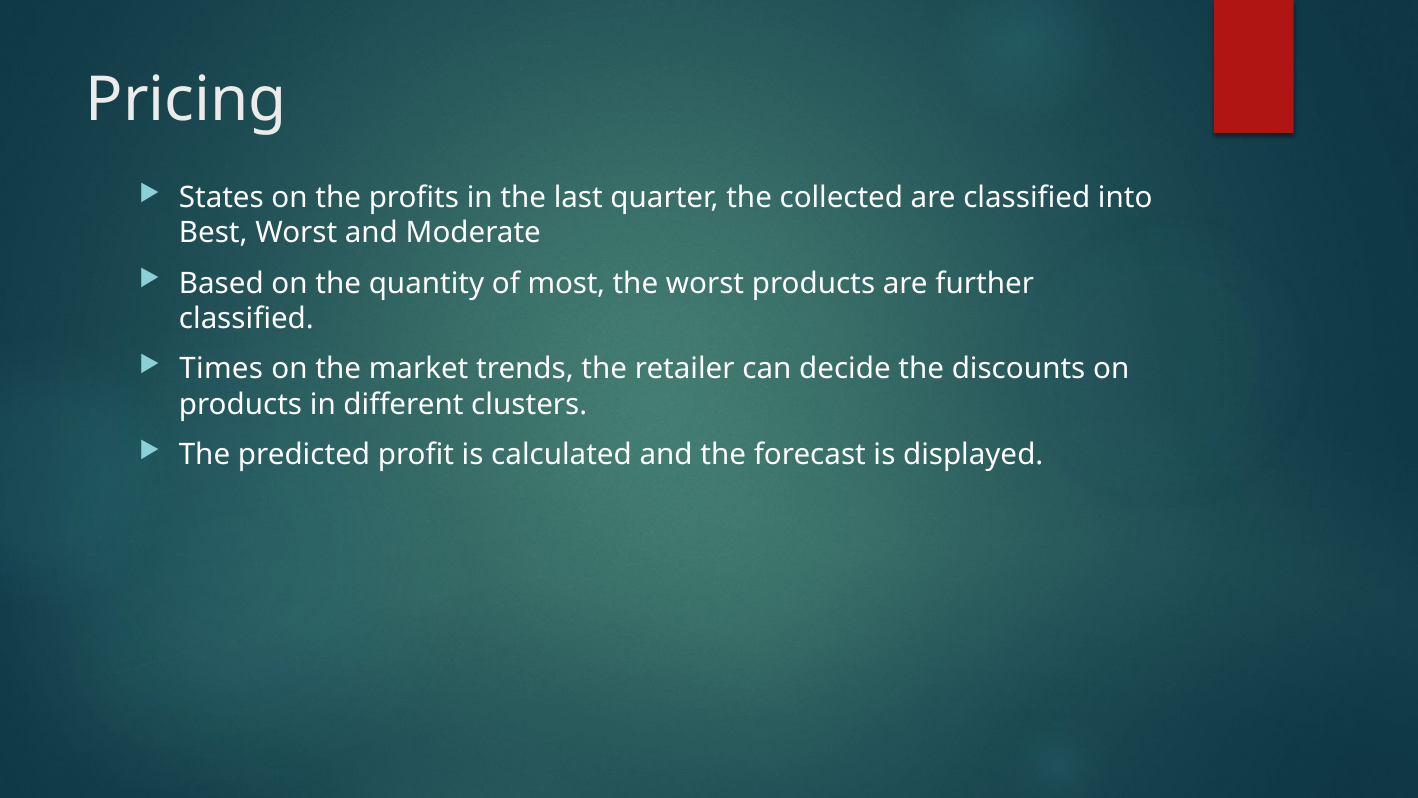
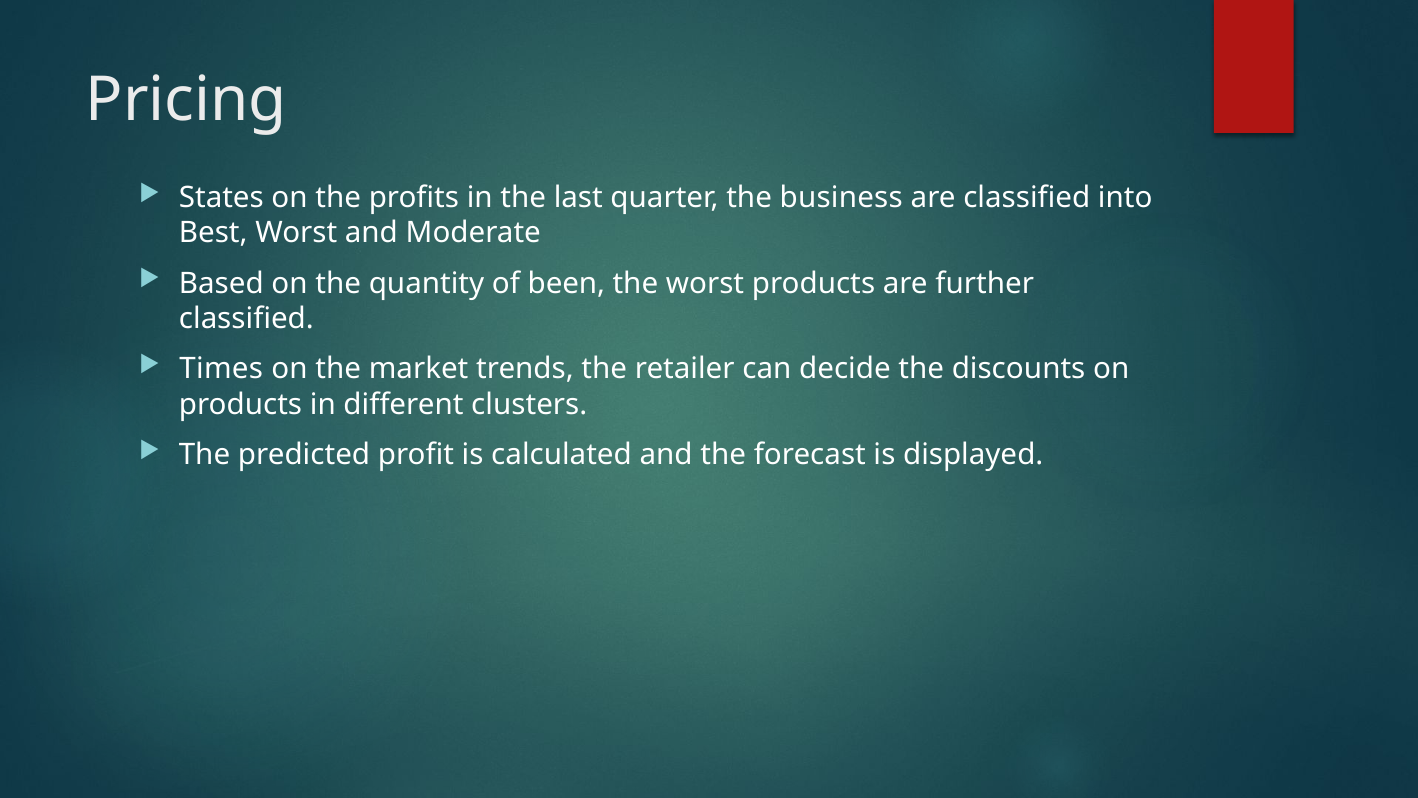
collected: collected -> business (841, 198)
most: most -> been (566, 283)
